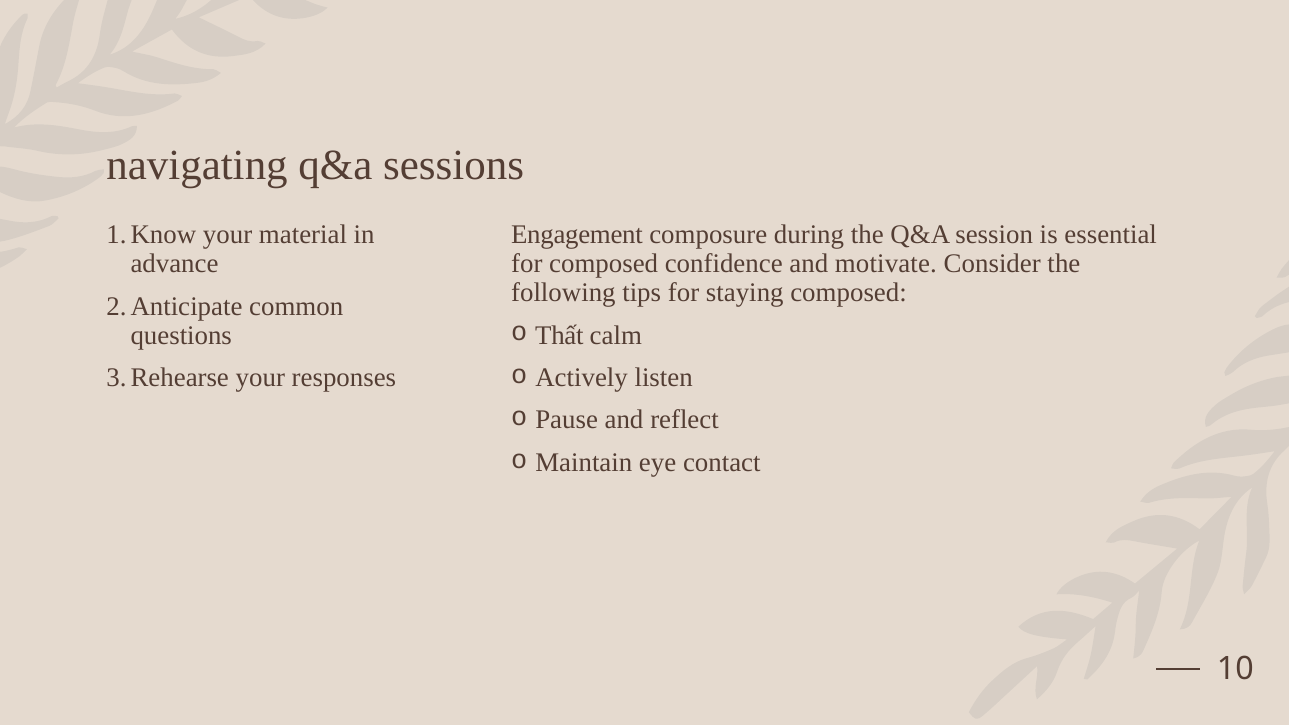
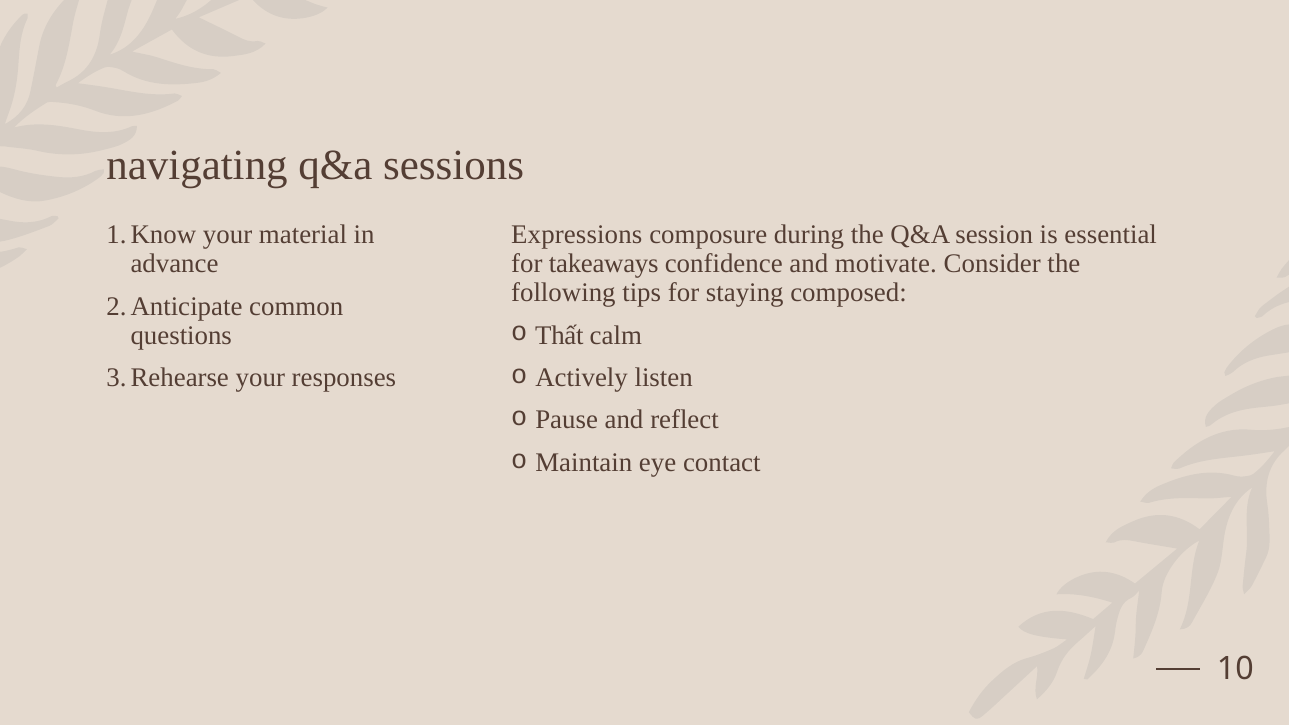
Engagement: Engagement -> Expressions (577, 235)
for composed: composed -> takeaways (604, 264)
